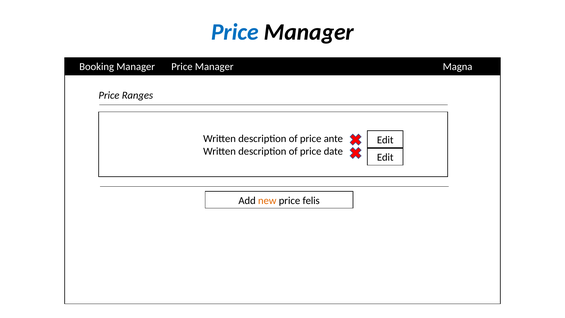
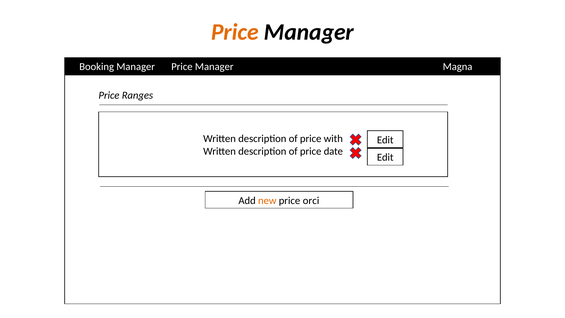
Price colour: blue -> orange (235, 32)
ante: ante -> with (333, 139)
felis: felis -> orci (311, 200)
